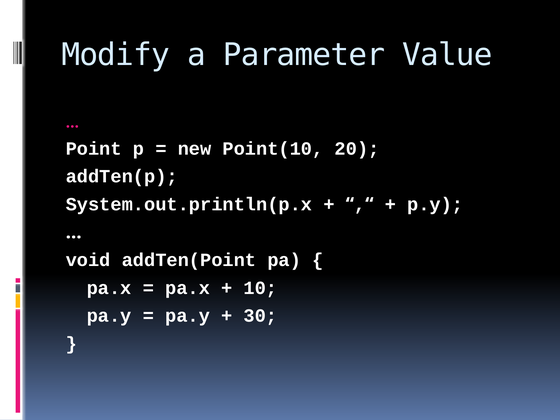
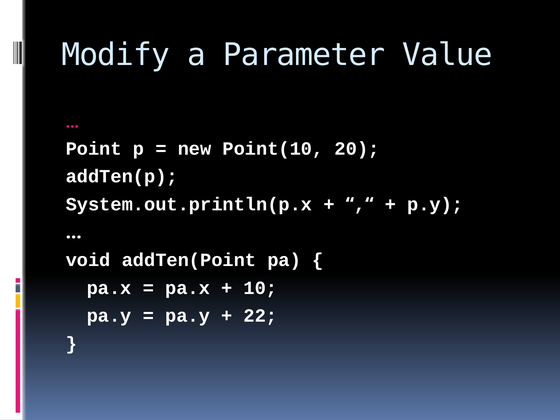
30: 30 -> 22 (260, 316)
